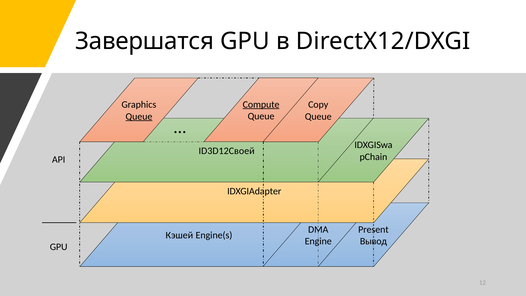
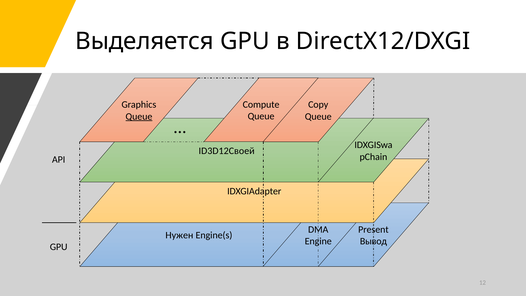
Завершатся: Завершатся -> Выделяется (145, 41)
Compute underline: present -> none (261, 104)
Кэшей: Кэшей -> Нужен (179, 235)
